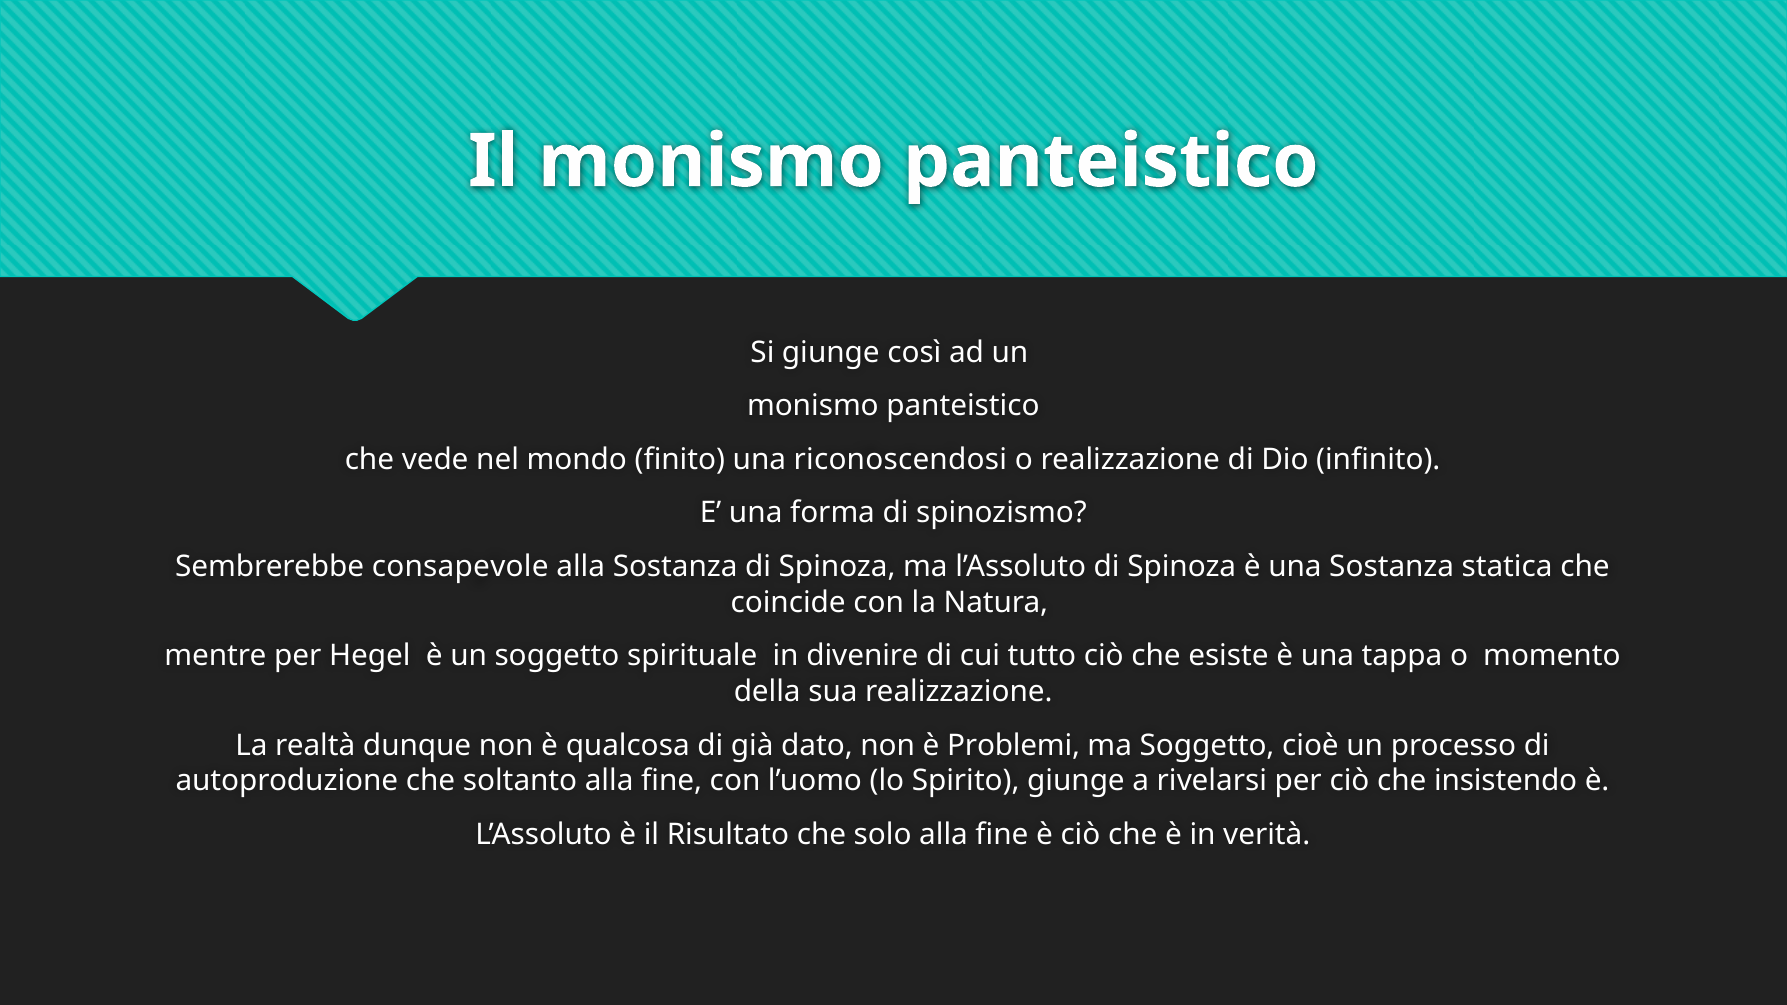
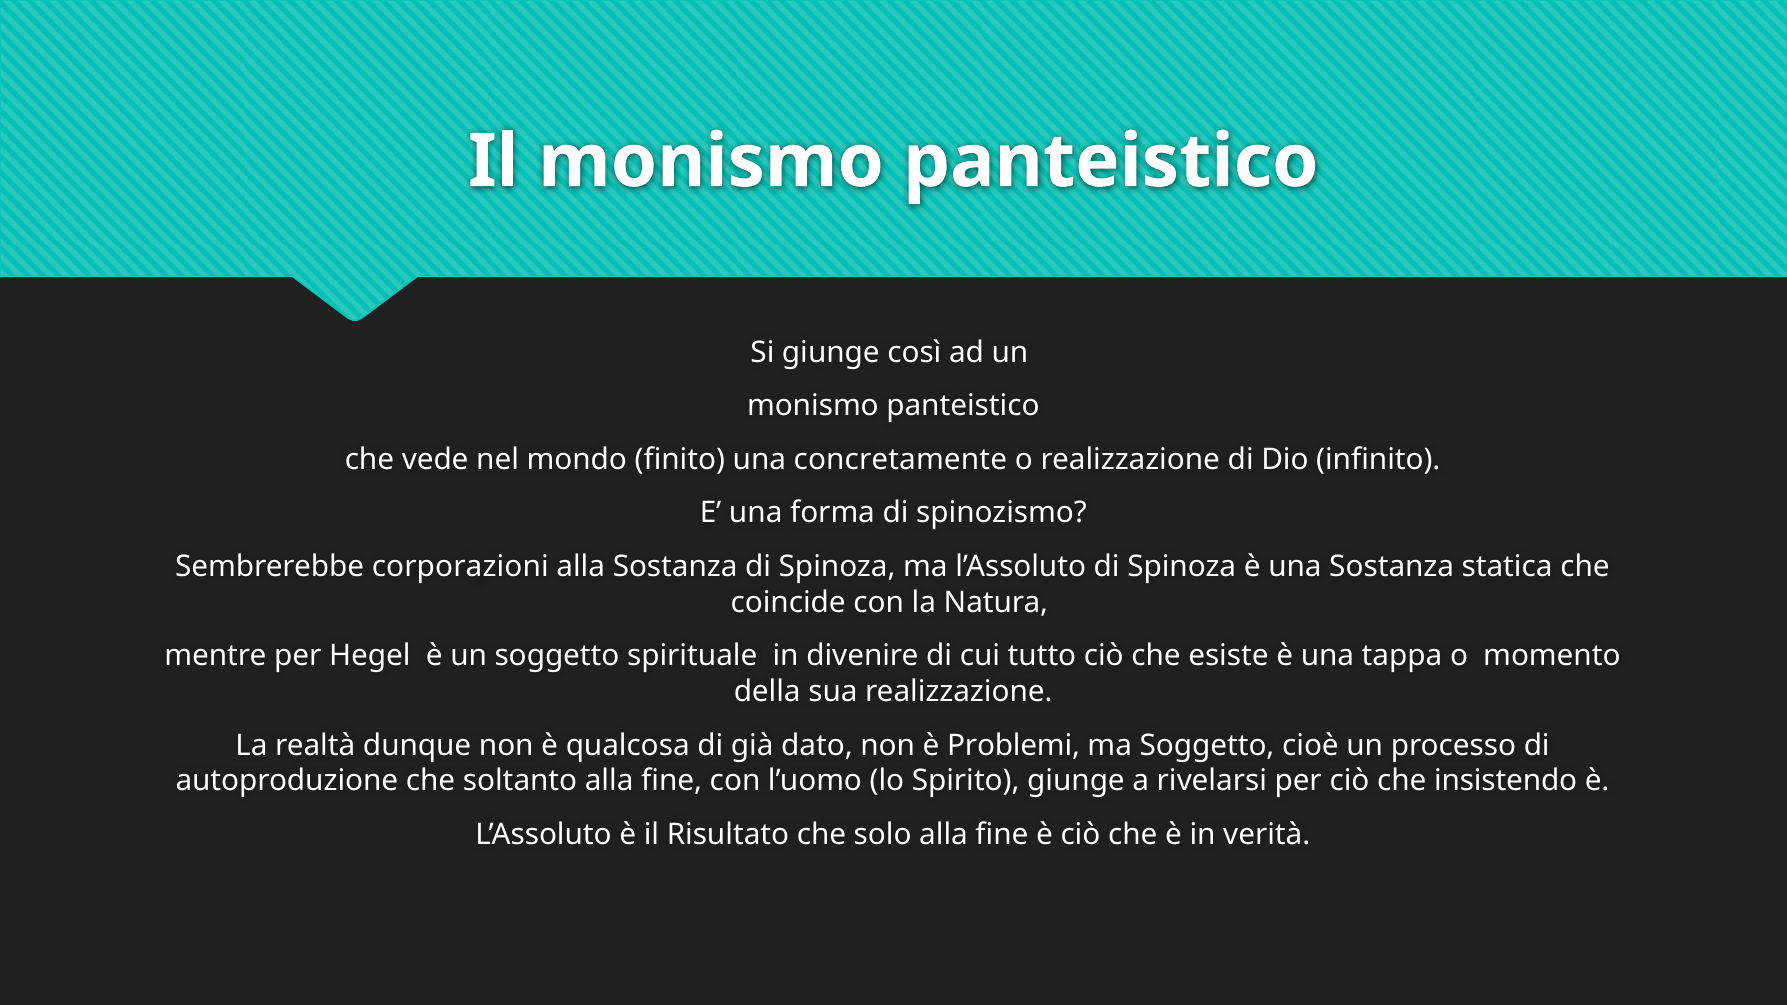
riconoscendosi: riconoscendosi -> concretamente (900, 460)
consapevole: consapevole -> corporazioni (460, 567)
